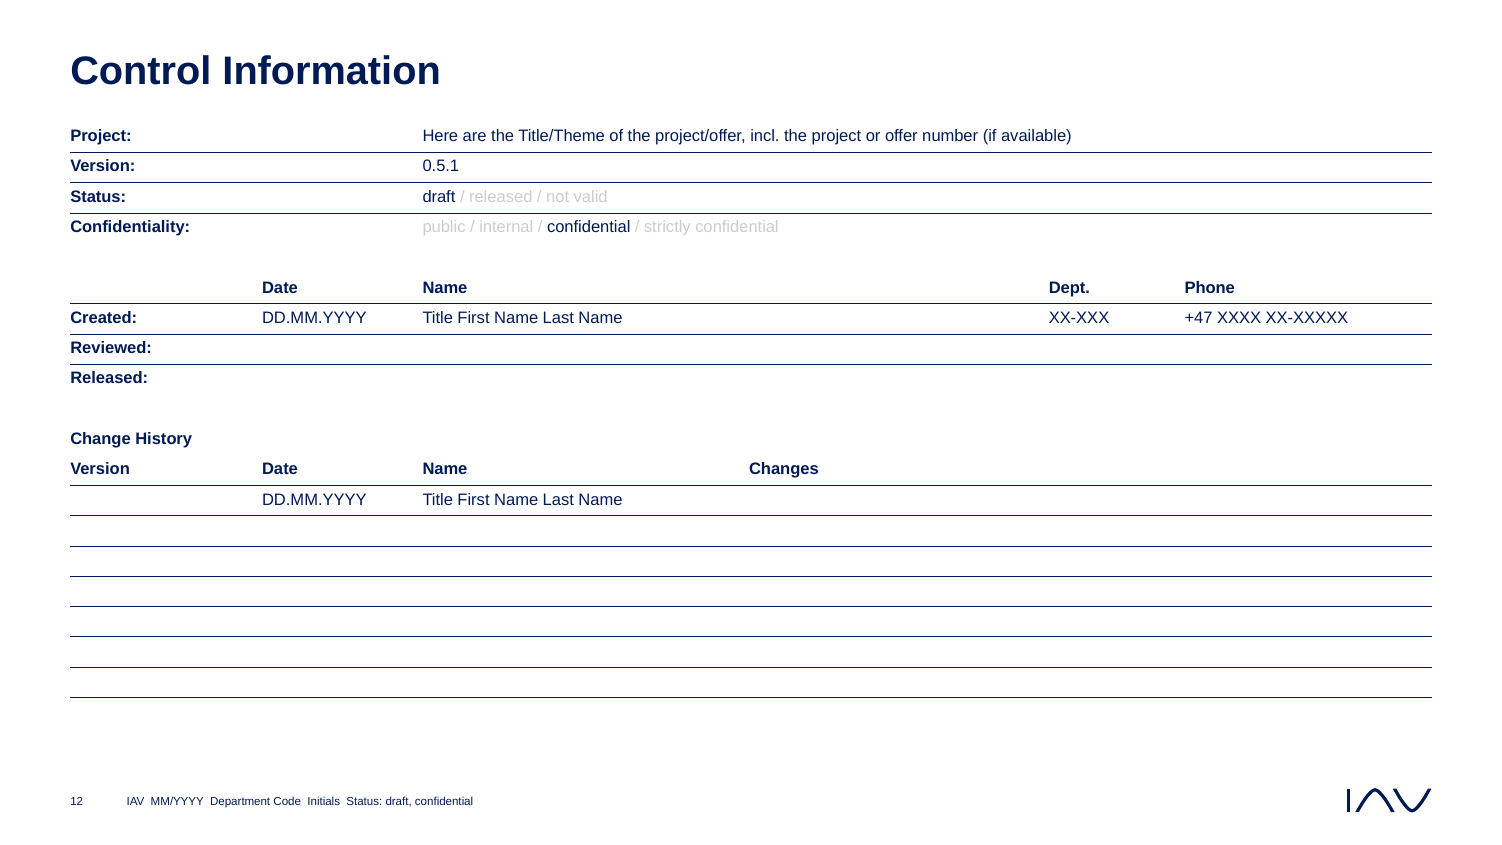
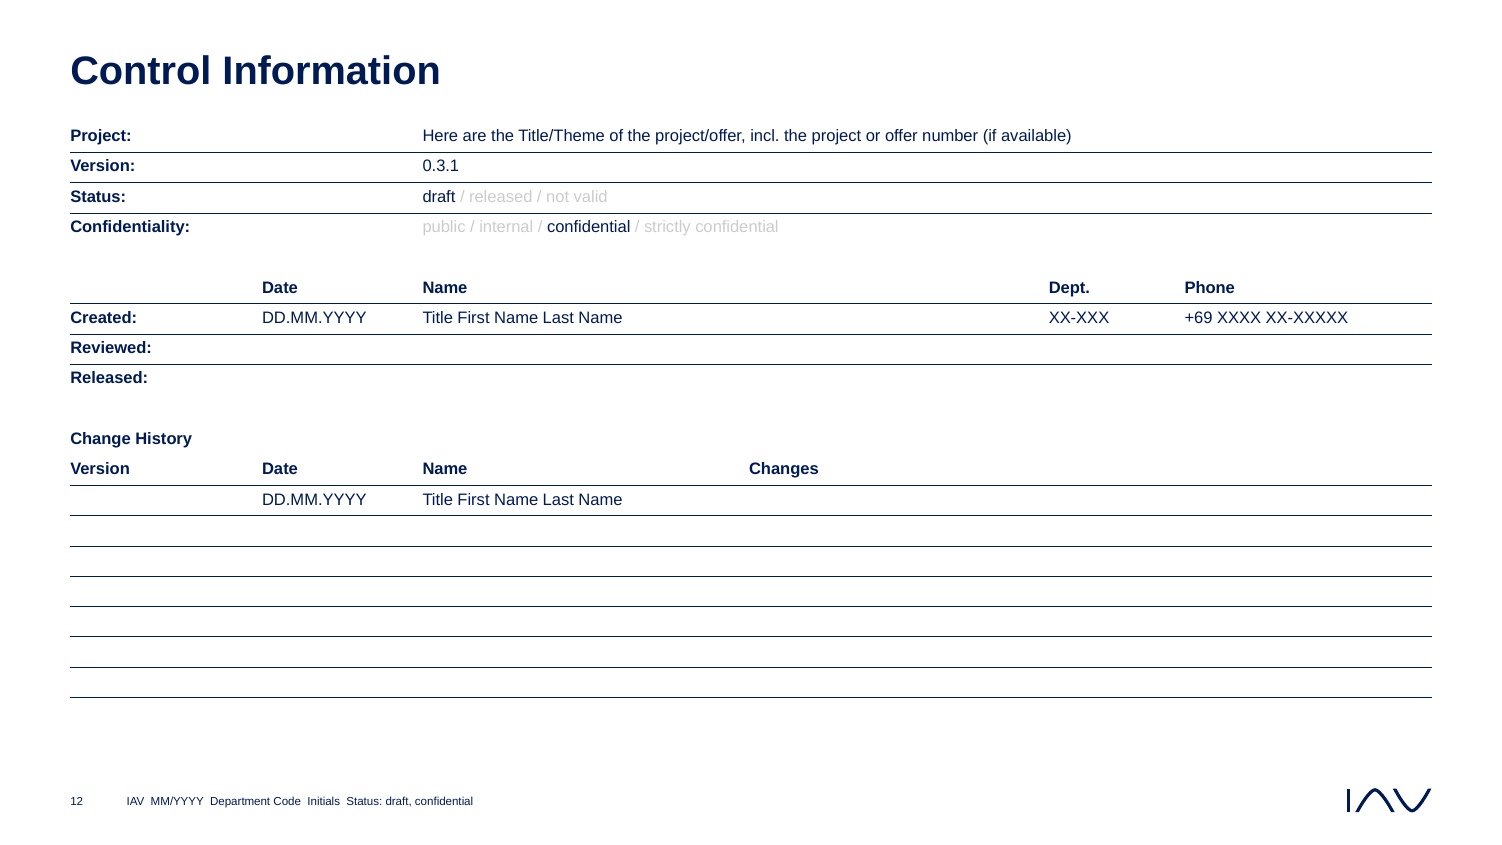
0.5.1: 0.5.1 -> 0.3.1 (441, 166)
+47: +47 -> +69 (1199, 318)
